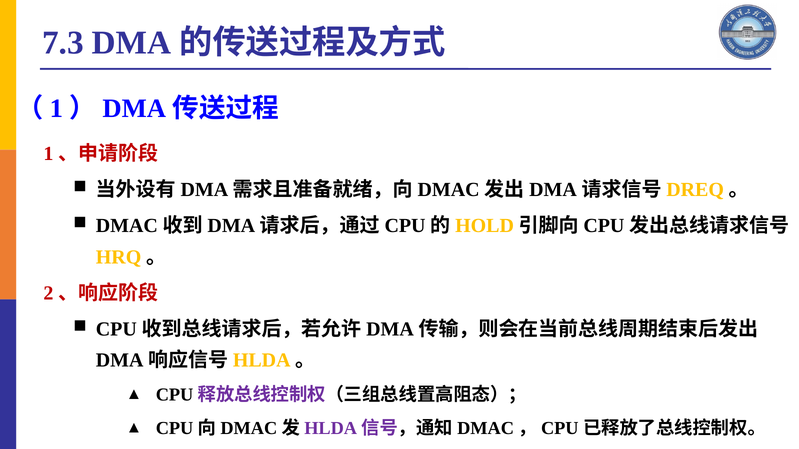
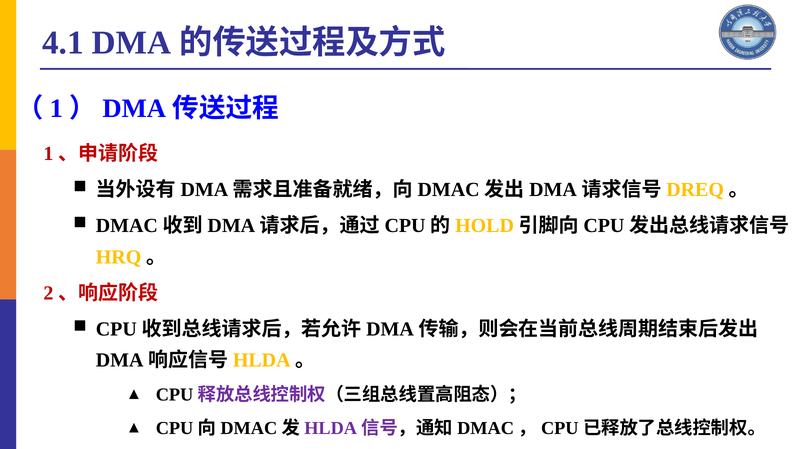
7.3: 7.3 -> 4.1 (63, 43)
